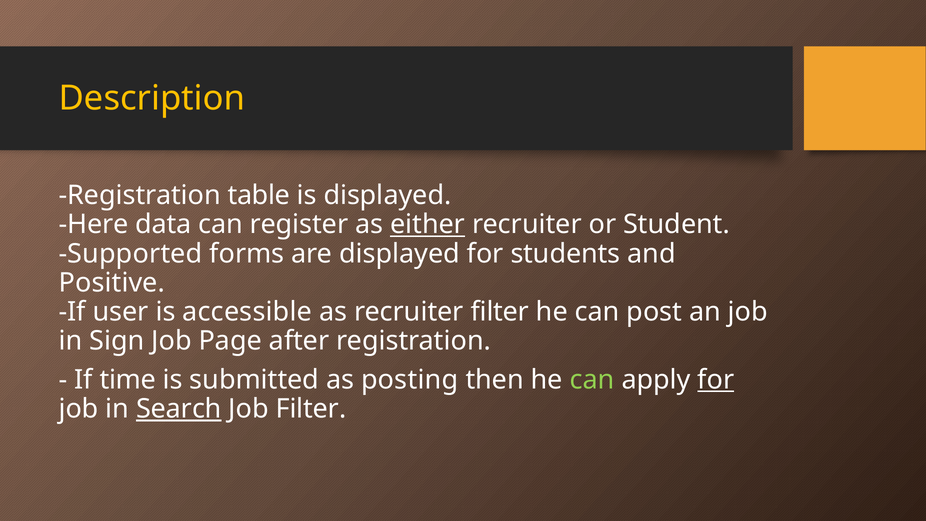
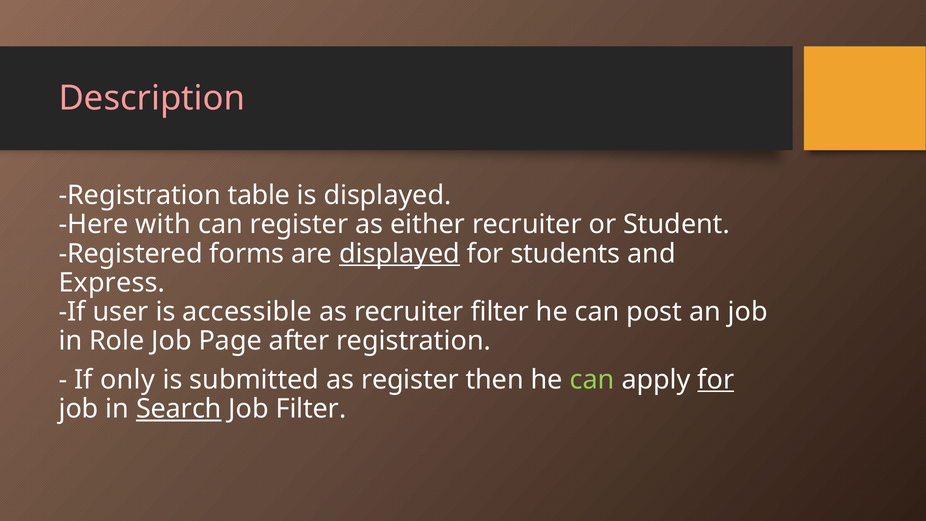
Description colour: yellow -> pink (152, 98)
data: data -> with (163, 224)
either underline: present -> none (428, 224)
Supported: Supported -> Registered (131, 254)
displayed underline: none -> present (400, 254)
Positive: Positive -> Express (112, 283)
Sign: Sign -> Role (117, 341)
time: time -> only (128, 380)
as posting: posting -> register (410, 380)
